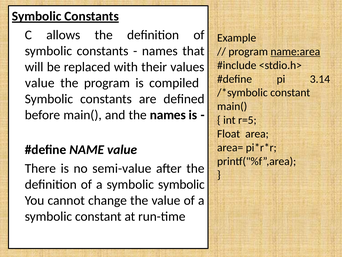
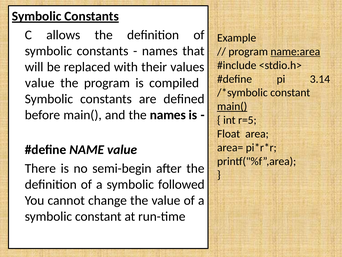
main( underline: none -> present (232, 106)
semi-value: semi-value -> semi-begin (122, 168)
symbolic symbolic: symbolic -> followed (181, 184)
